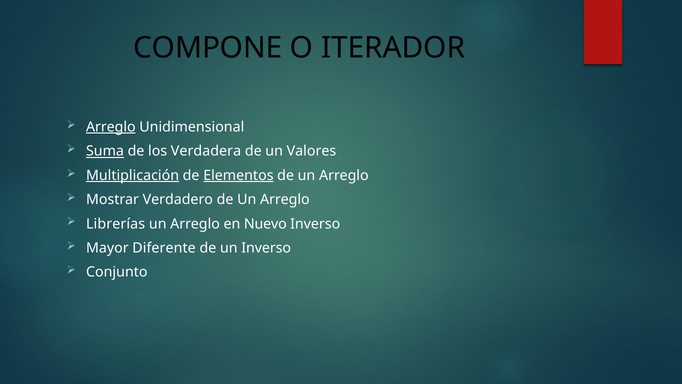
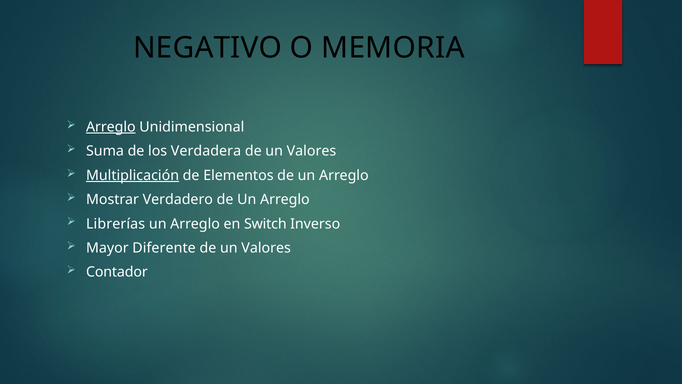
COMPONE: COMPONE -> NEGATIVO (208, 48)
ITERADOR: ITERADOR -> MEMORIA (393, 48)
Suma underline: present -> none (105, 151)
Elementos underline: present -> none (238, 175)
Nuevo: Nuevo -> Switch (265, 224)
Inverso: Inverso -> Valores (266, 248)
Conjunto: Conjunto -> Contador (117, 272)
